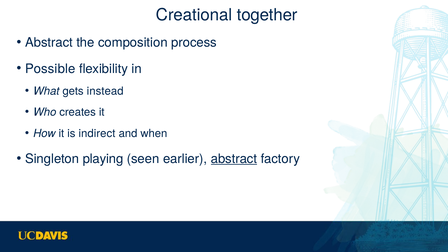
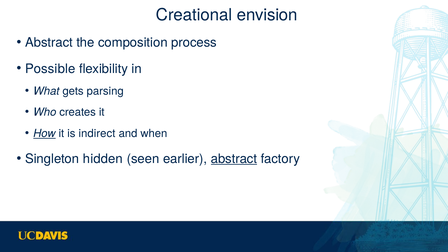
together: together -> envision (267, 15)
instead: instead -> parsing (105, 91)
How underline: none -> present (44, 133)
playing: playing -> hidden (103, 159)
